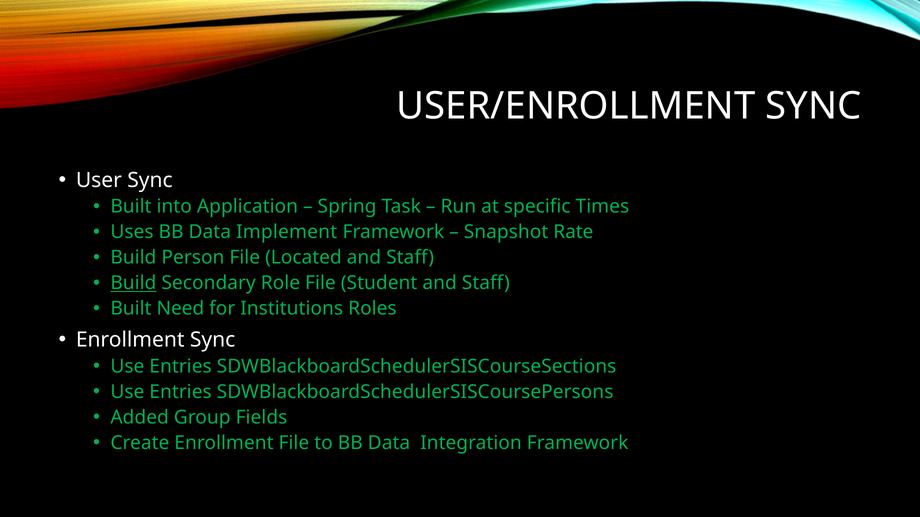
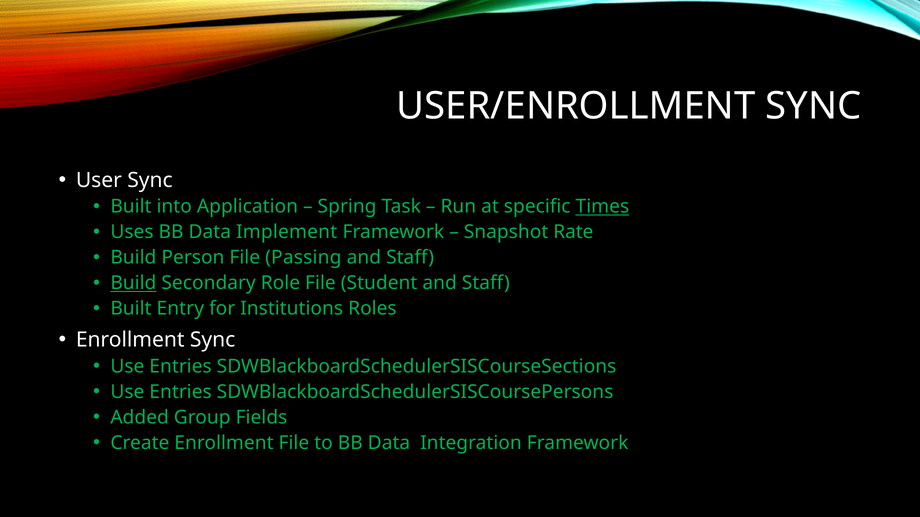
Times underline: none -> present (602, 207)
Located: Located -> Passing (303, 258)
Need: Need -> Entry (180, 309)
